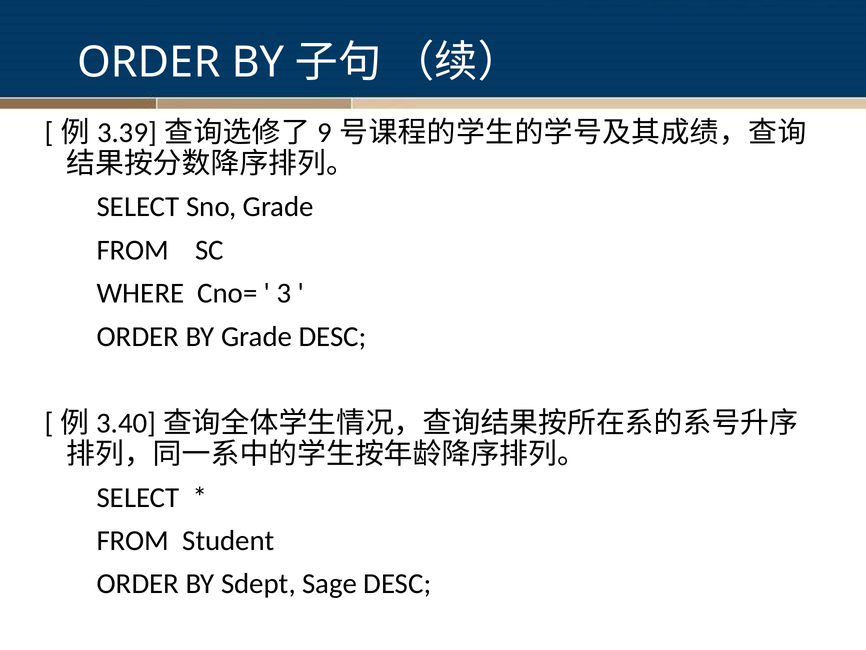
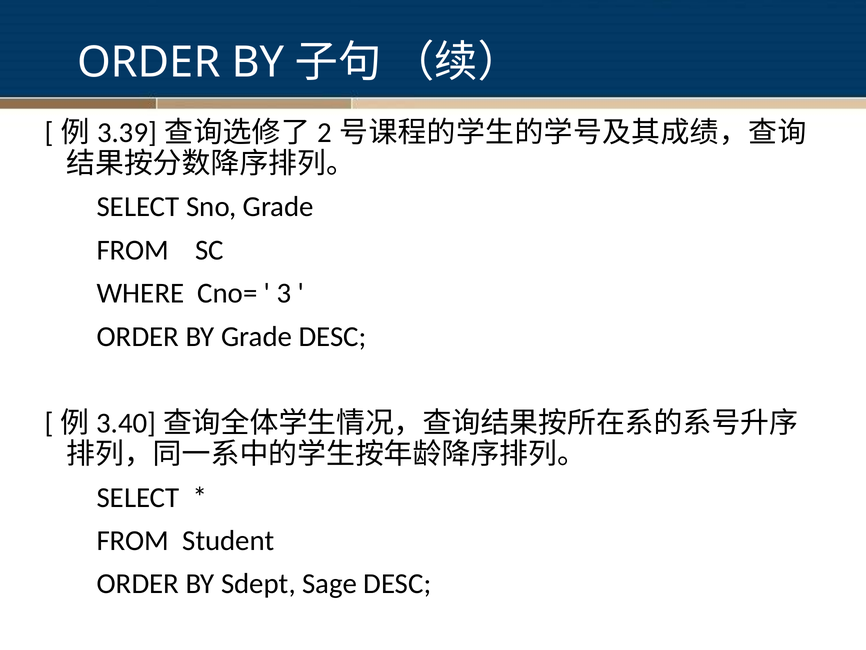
9: 9 -> 2 (325, 132)
